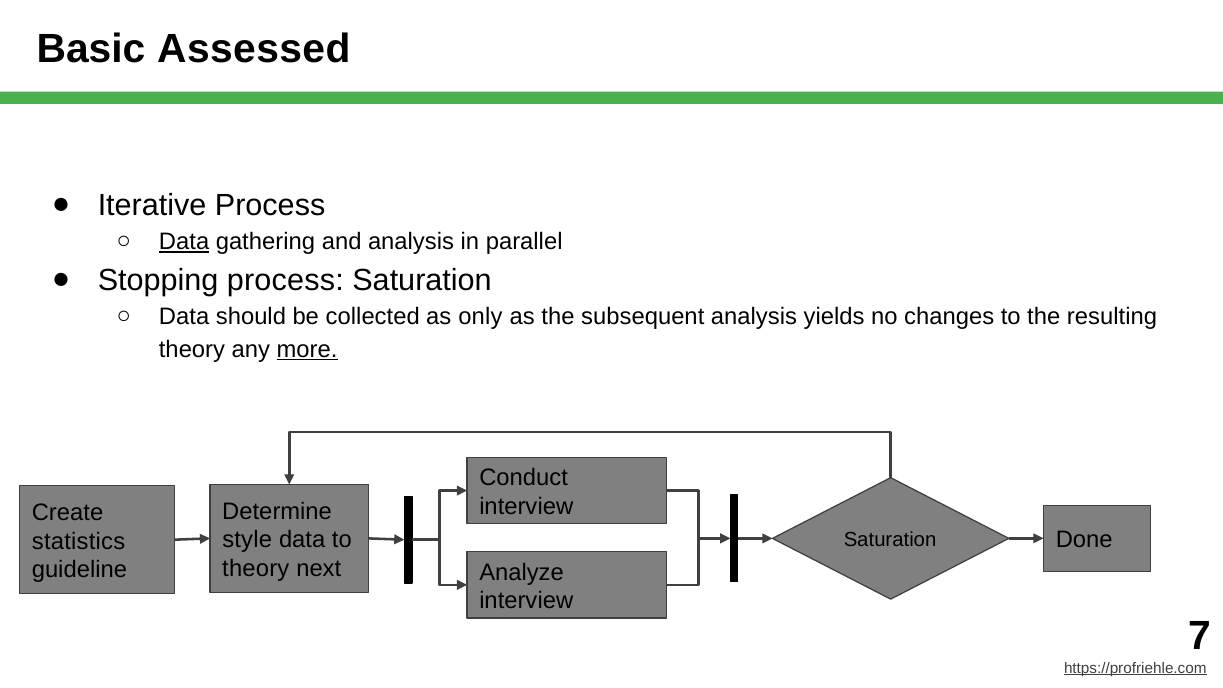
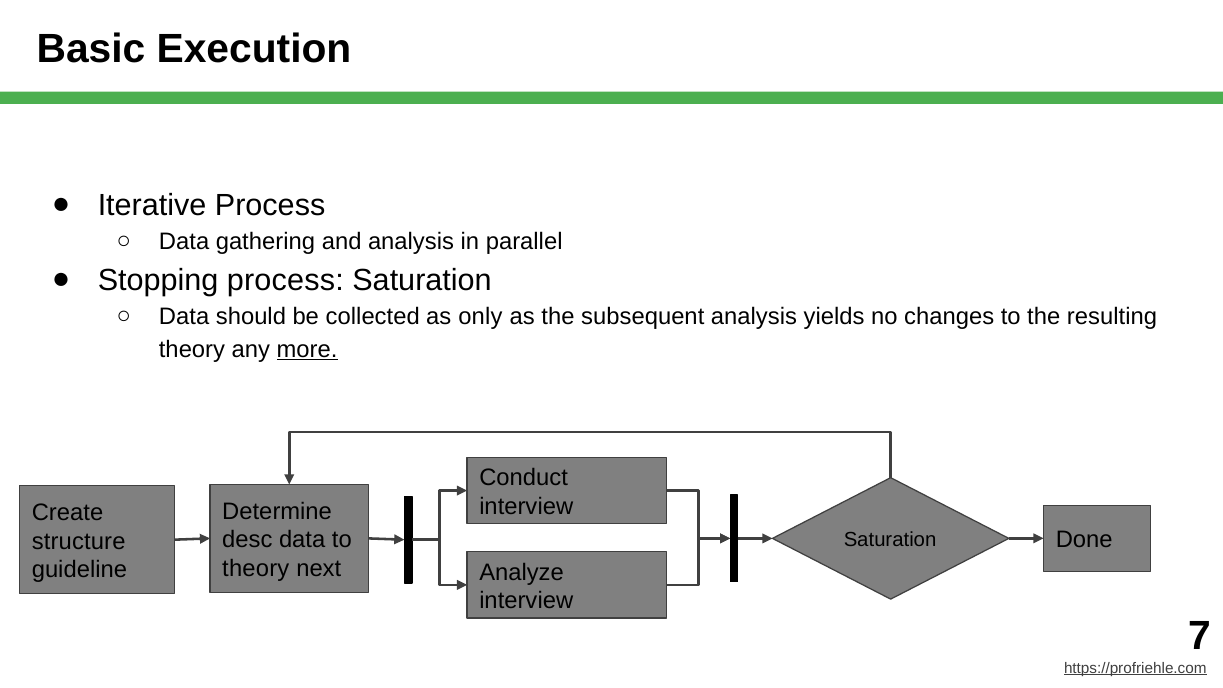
Assessed: Assessed -> Execution (254, 49)
Data underline: present -> none (184, 242)
style: style -> desc (247, 540)
statistics: statistics -> structure (79, 541)
